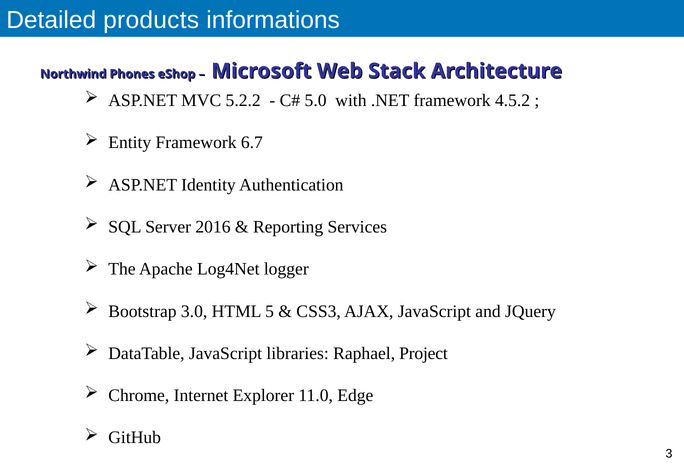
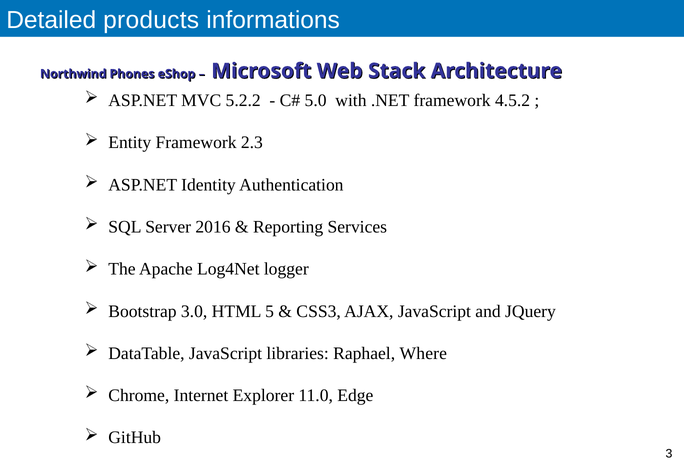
6.7: 6.7 -> 2.3 (252, 142)
Project: Project -> Where (423, 353)
